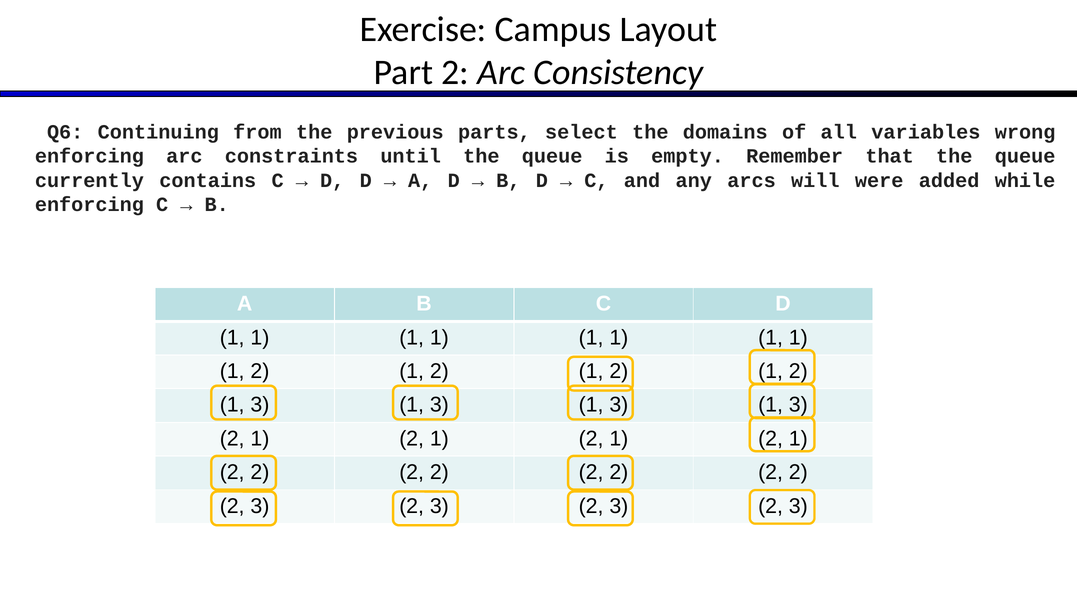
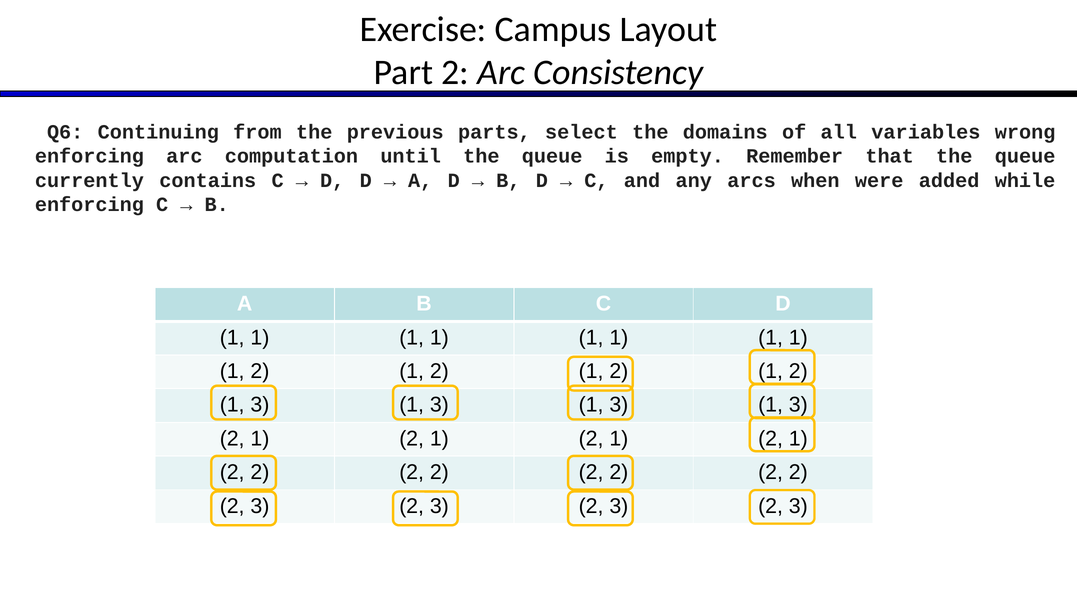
constraints: constraints -> computation (291, 156)
will: will -> when (815, 180)
